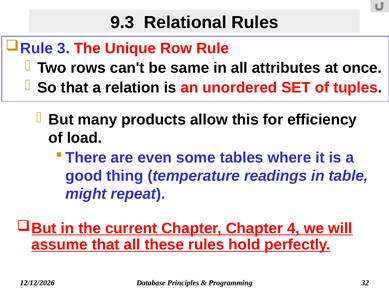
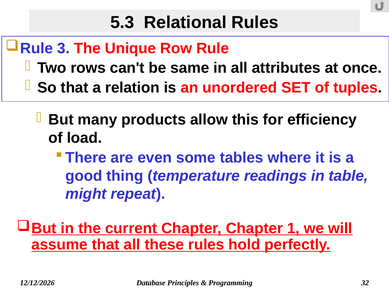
9.3: 9.3 -> 5.3 (122, 22)
4: 4 -> 1 (293, 228)
